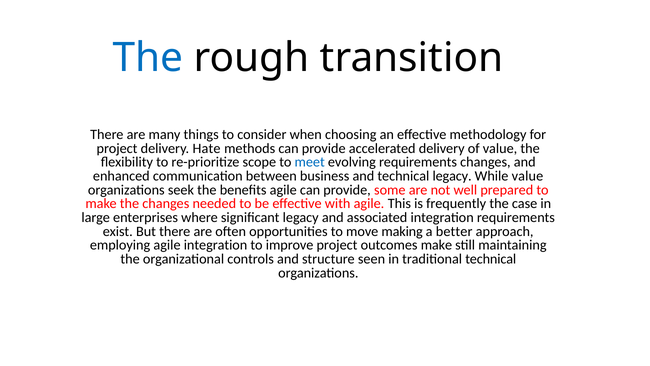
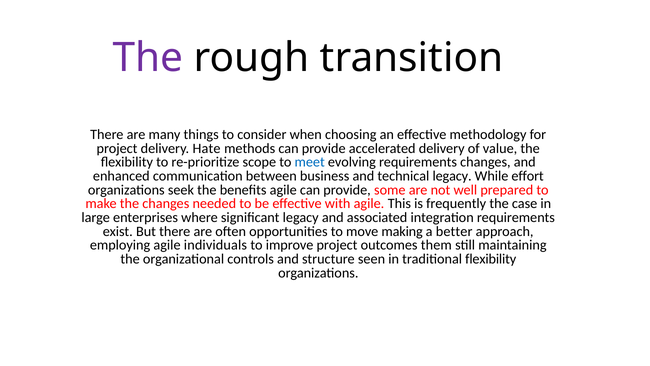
The colour: blue -> purple (148, 58)
While value: value -> effort (528, 176)
agile integration: integration -> individuals (215, 245)
outcomes make: make -> them (436, 245)
traditional technical: technical -> flexibility (491, 259)
